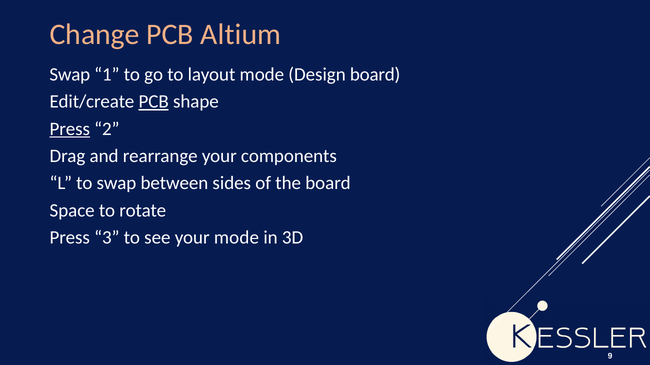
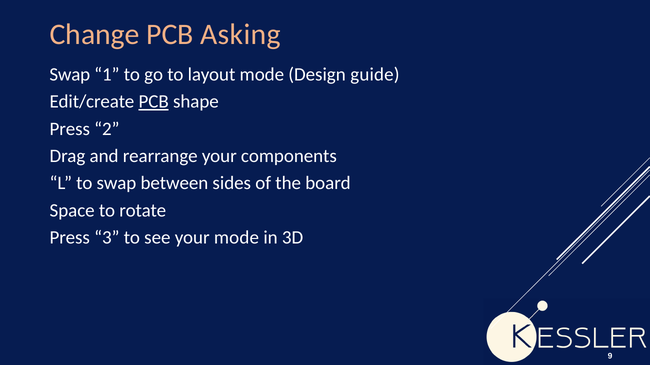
Altium: Altium -> Asking (241, 34)
Design board: board -> guide (375, 75)
Press underline: present -> none (70, 129)
